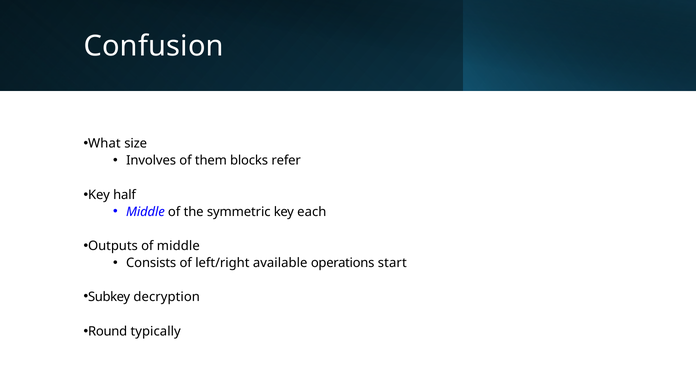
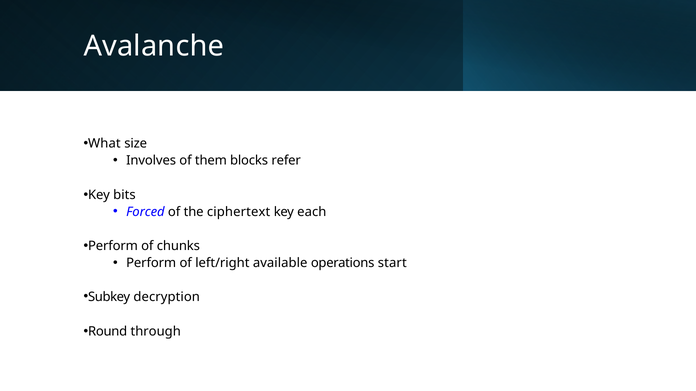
Confusion: Confusion -> Avalanche (154, 46)
half: half -> bits (124, 195)
Middle: Middle -> Forced (145, 212)
symmetric: symmetric -> ciphertext (239, 212)
Outputs: Outputs -> Perform (113, 246)
of middle: middle -> chunks (178, 246)
Consists: Consists -> Perform (151, 263)
typically: typically -> through (156, 332)
